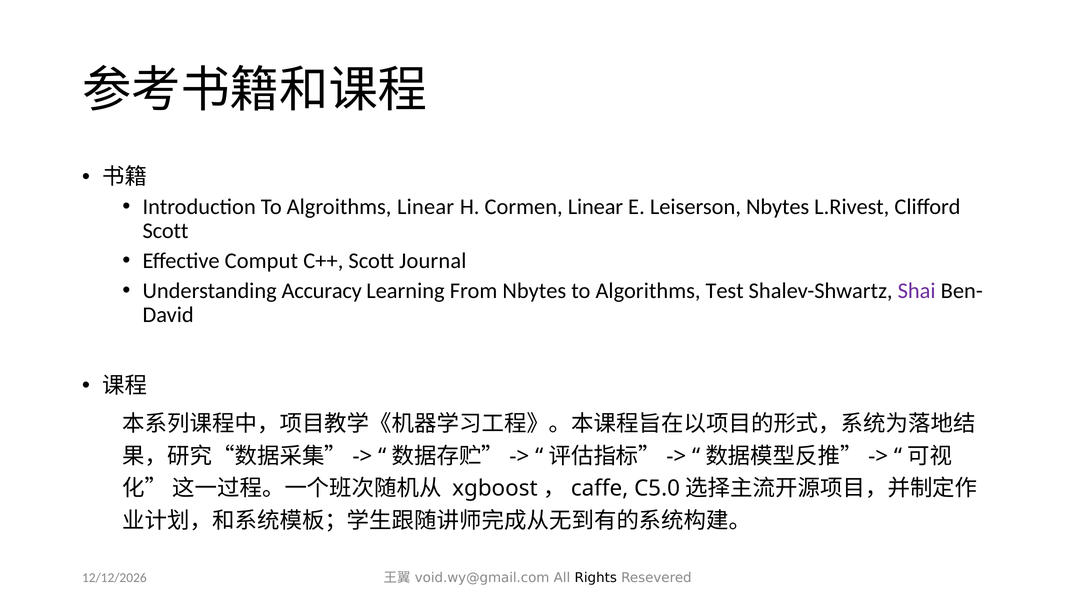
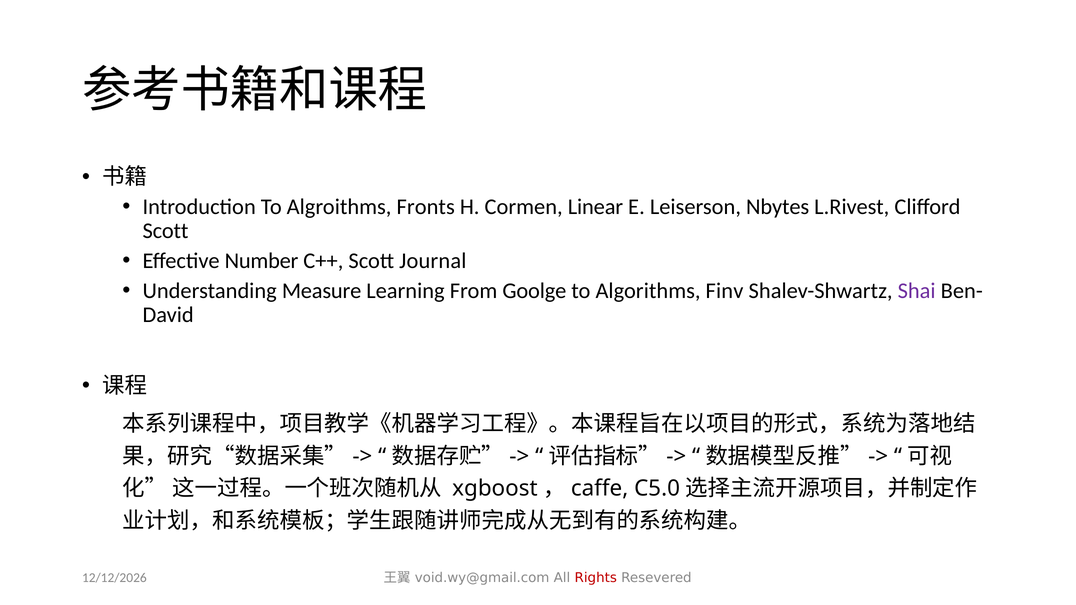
Algroithms Linear: Linear -> Fronts (426, 207)
Comput: Comput -> Number (262, 261)
Accuracy: Accuracy -> Measure (322, 291)
From Nbytes: Nbytes -> Goolge (534, 291)
Test: Test -> Finv (724, 291)
Rights colour: black -> red (596, 578)
